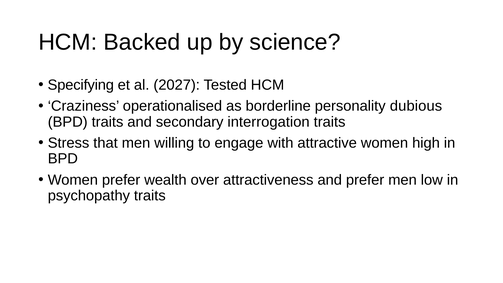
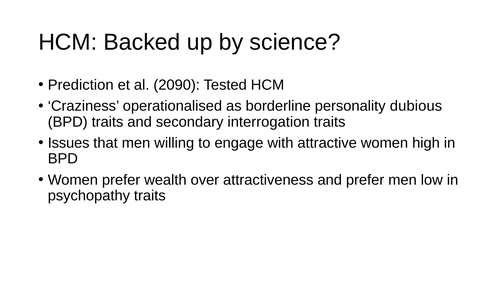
Specifying: Specifying -> Prediction (81, 85)
2027: 2027 -> 2090 (177, 85)
Stress: Stress -> Issues (69, 143)
